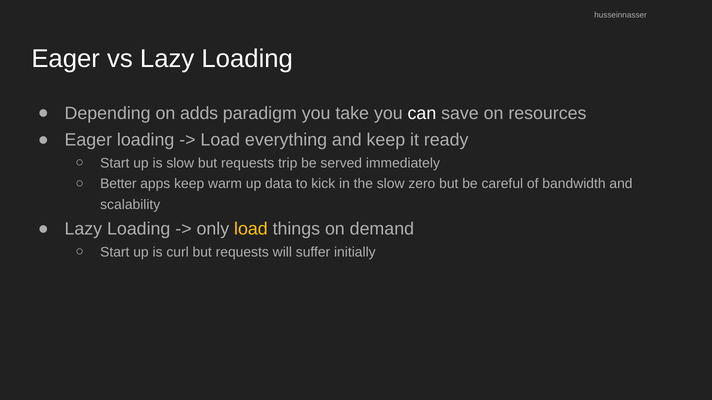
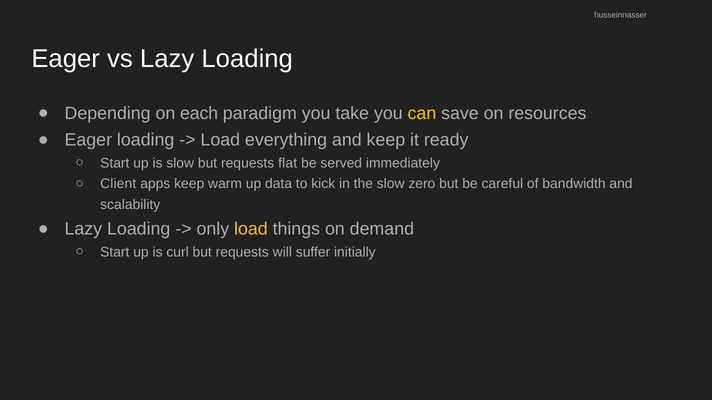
adds: adds -> each (199, 114)
can colour: white -> yellow (422, 114)
trip: trip -> flat (288, 163)
Better: Better -> Client (118, 184)
